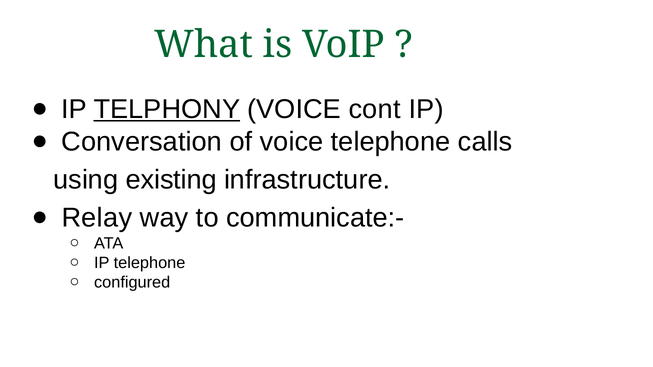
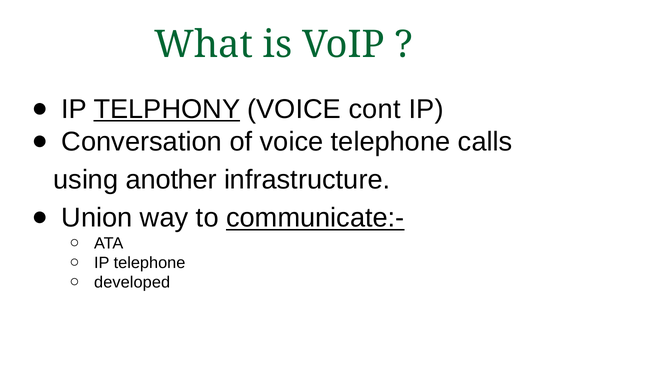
existing: existing -> another (171, 180)
Relay: Relay -> Union (97, 218)
communicate:- underline: none -> present (315, 218)
configured: configured -> developed (132, 283)
